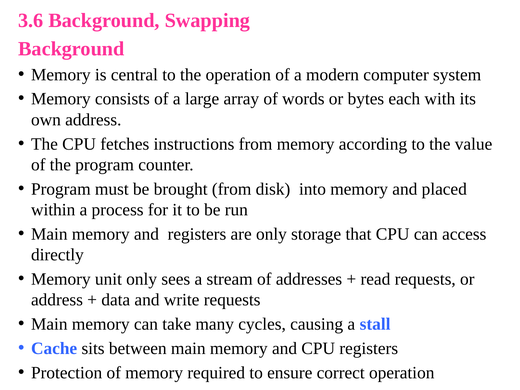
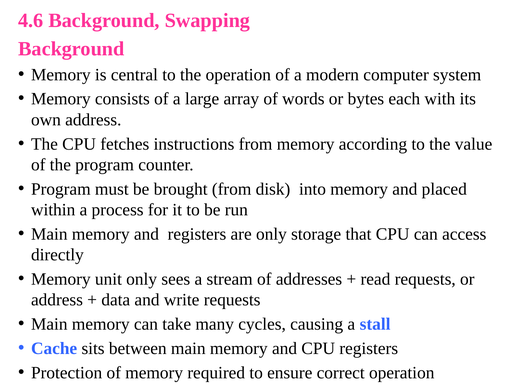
3.6: 3.6 -> 4.6 (31, 20)
